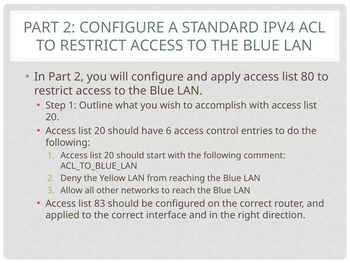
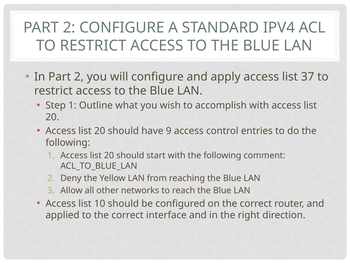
80: 80 -> 37 (308, 77)
6: 6 -> 9 (169, 131)
83: 83 -> 10 (100, 203)
